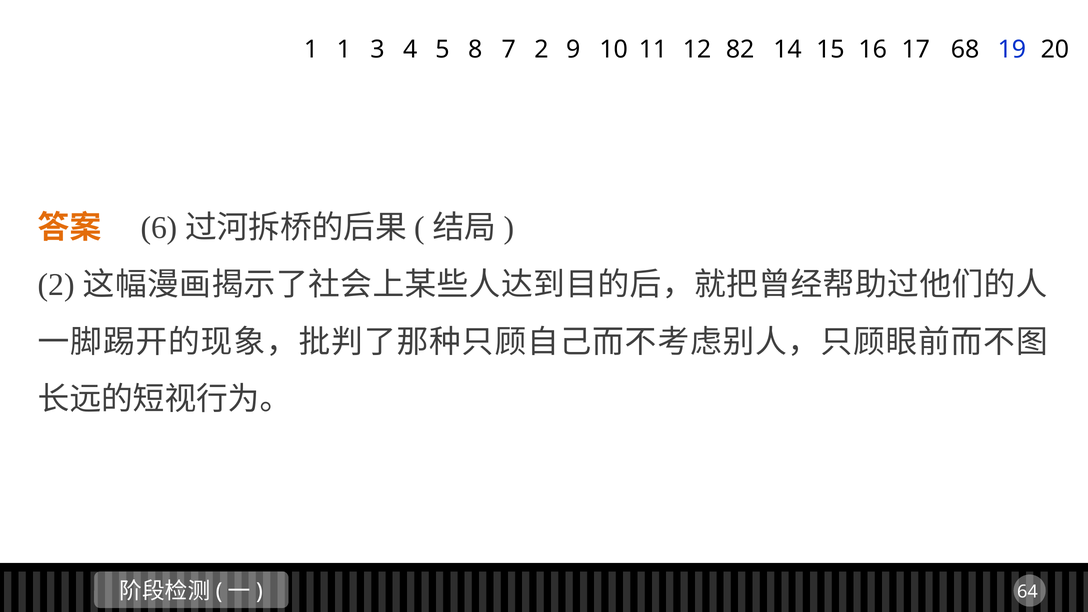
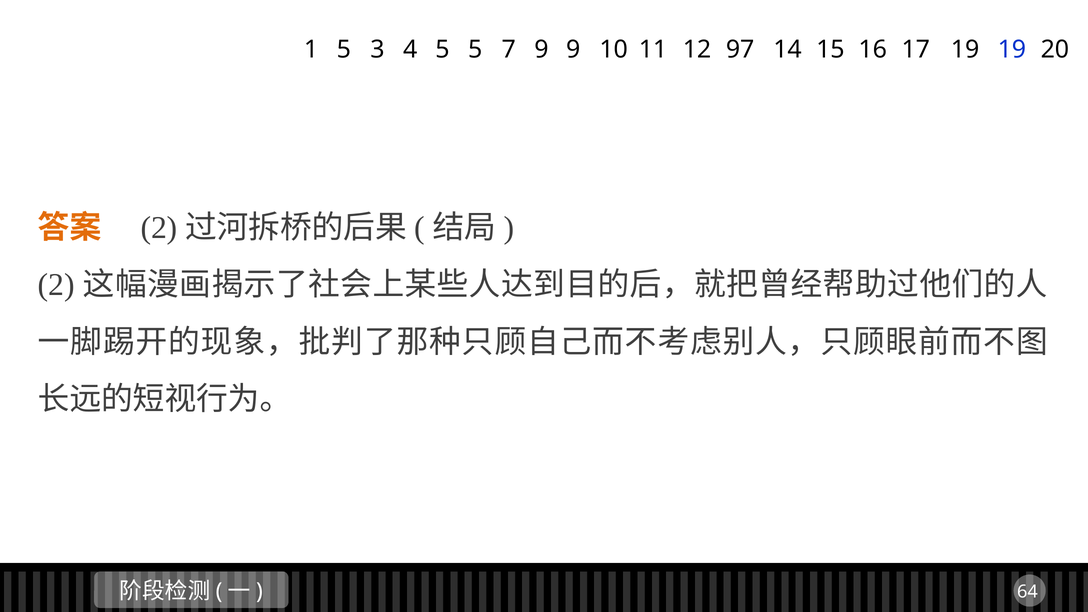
1 1: 1 -> 5 (344, 50)
5 8: 8 -> 5 (475, 50)
7 2: 2 -> 9 (541, 50)
82: 82 -> 97 (740, 50)
17 68: 68 -> 19 (965, 50)
6: 6 -> 2 (159, 228)
